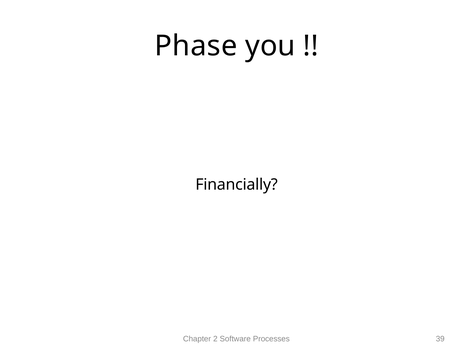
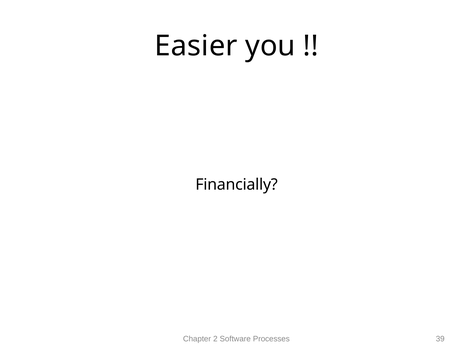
Phase: Phase -> Easier (196, 46)
